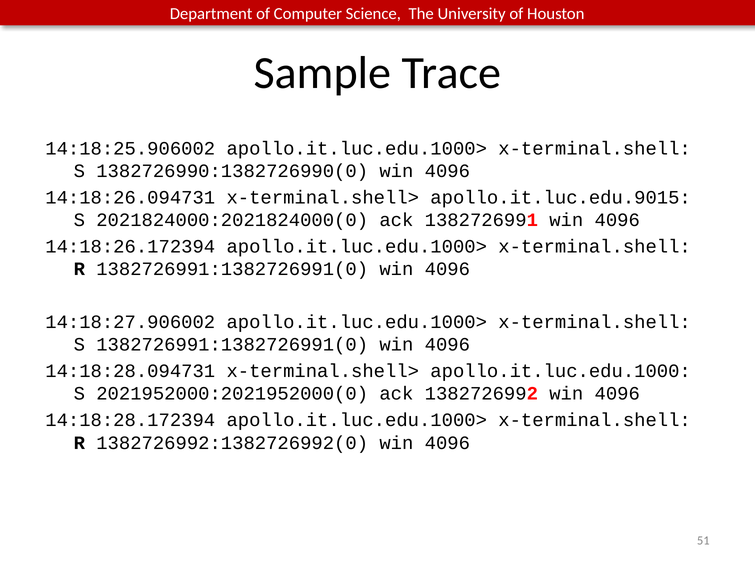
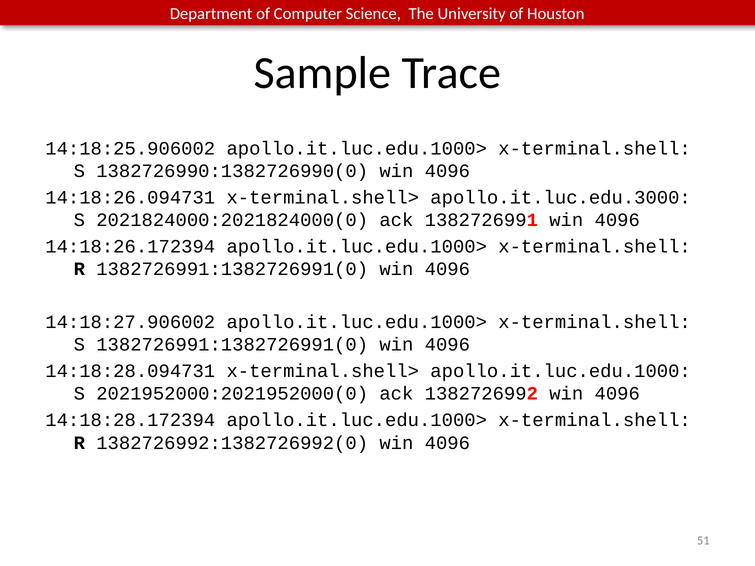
apollo.it.luc.edu.9015: apollo.it.luc.edu.9015 -> apollo.it.luc.edu.3000 (561, 198)
